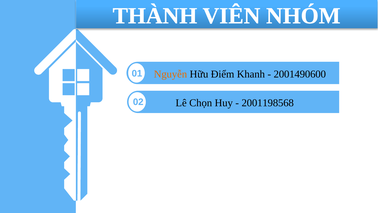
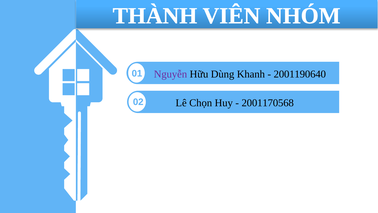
Nguyễn colour: orange -> purple (170, 74)
Điểm: Điểm -> Dùng (223, 74)
2001490600: 2001490600 -> 2001190640 (300, 74)
2001198568: 2001198568 -> 2001170568 (268, 103)
